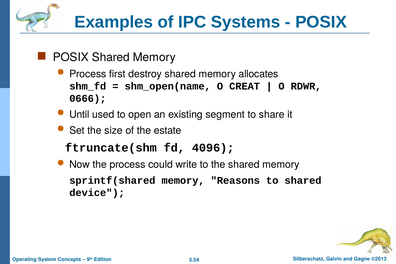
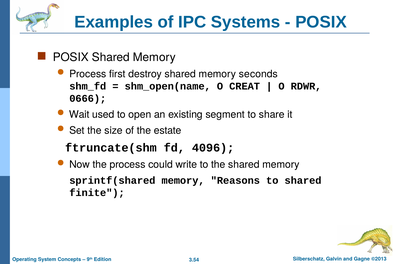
allocates: allocates -> seconds (258, 74)
Until: Until -> Wait (79, 114)
device: device -> finite (97, 193)
